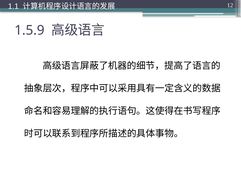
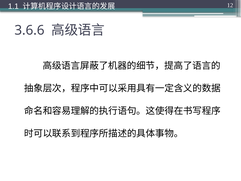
1.5.9: 1.5.9 -> 3.6.6 (30, 30)
